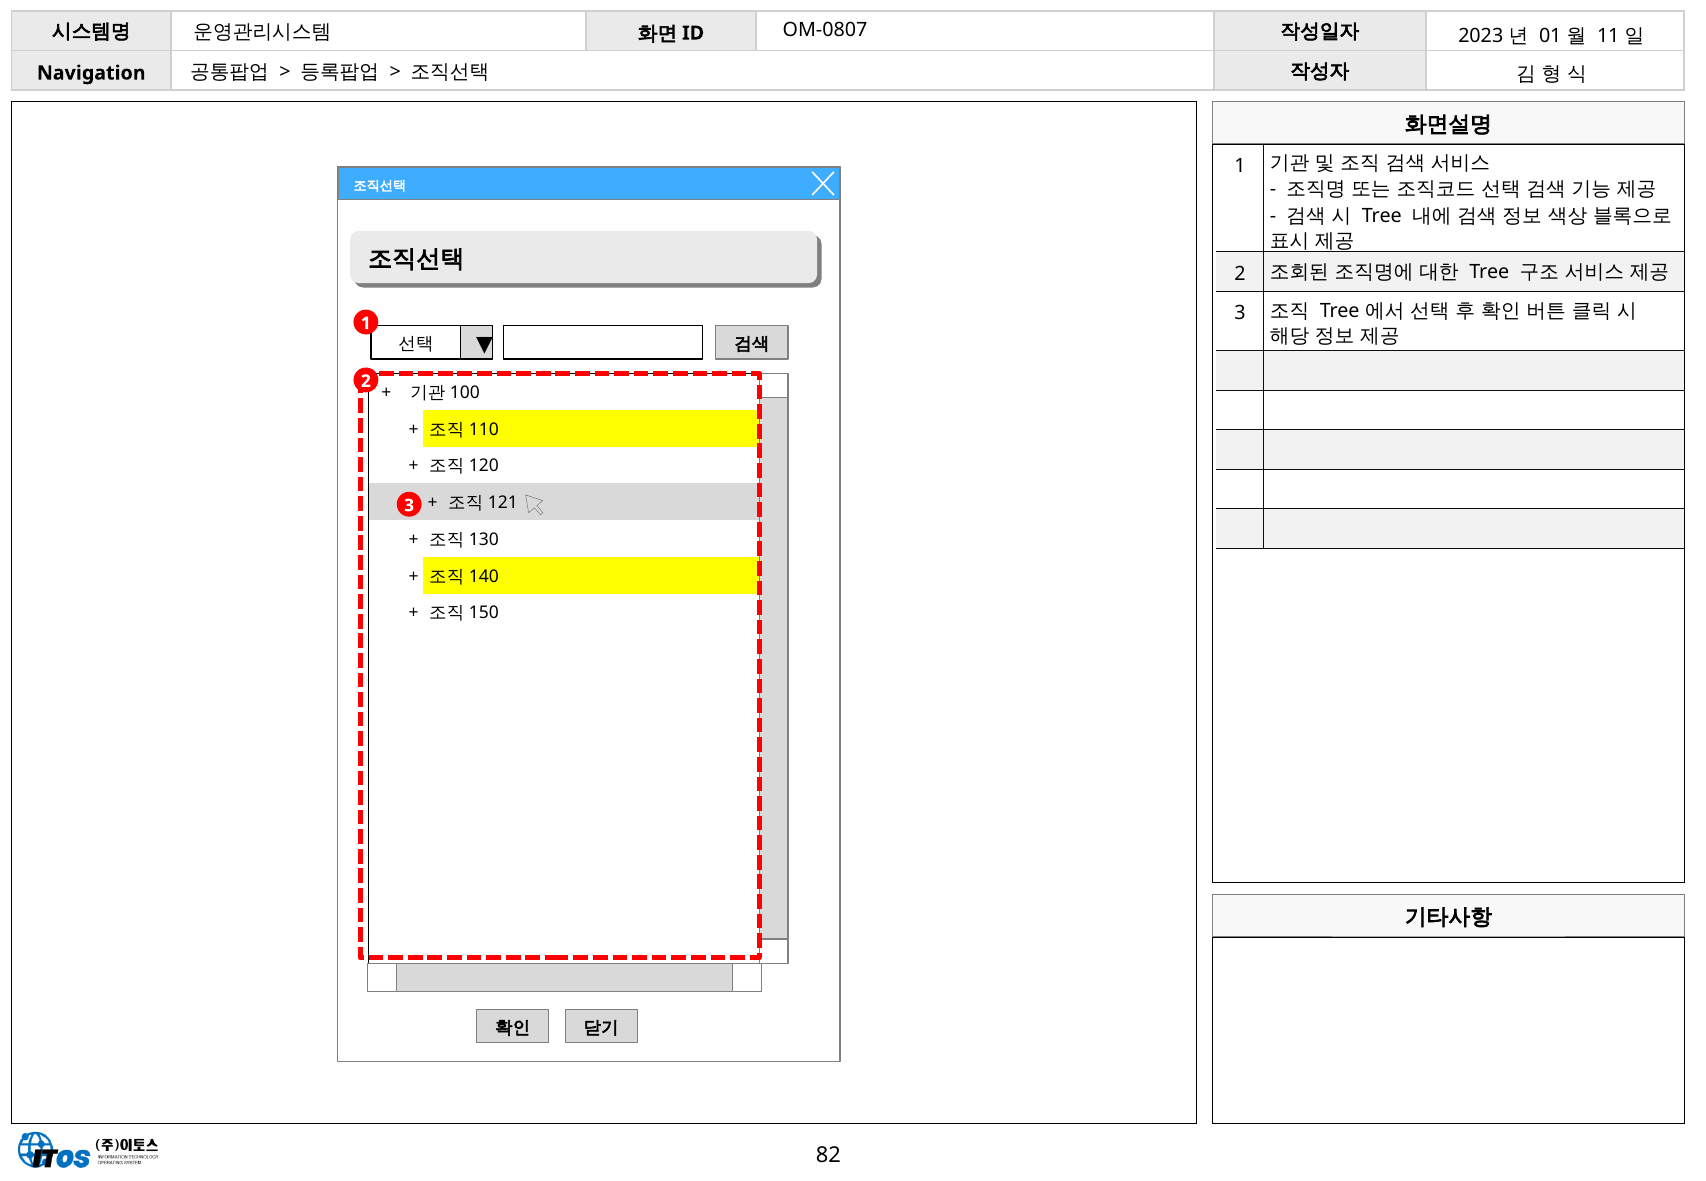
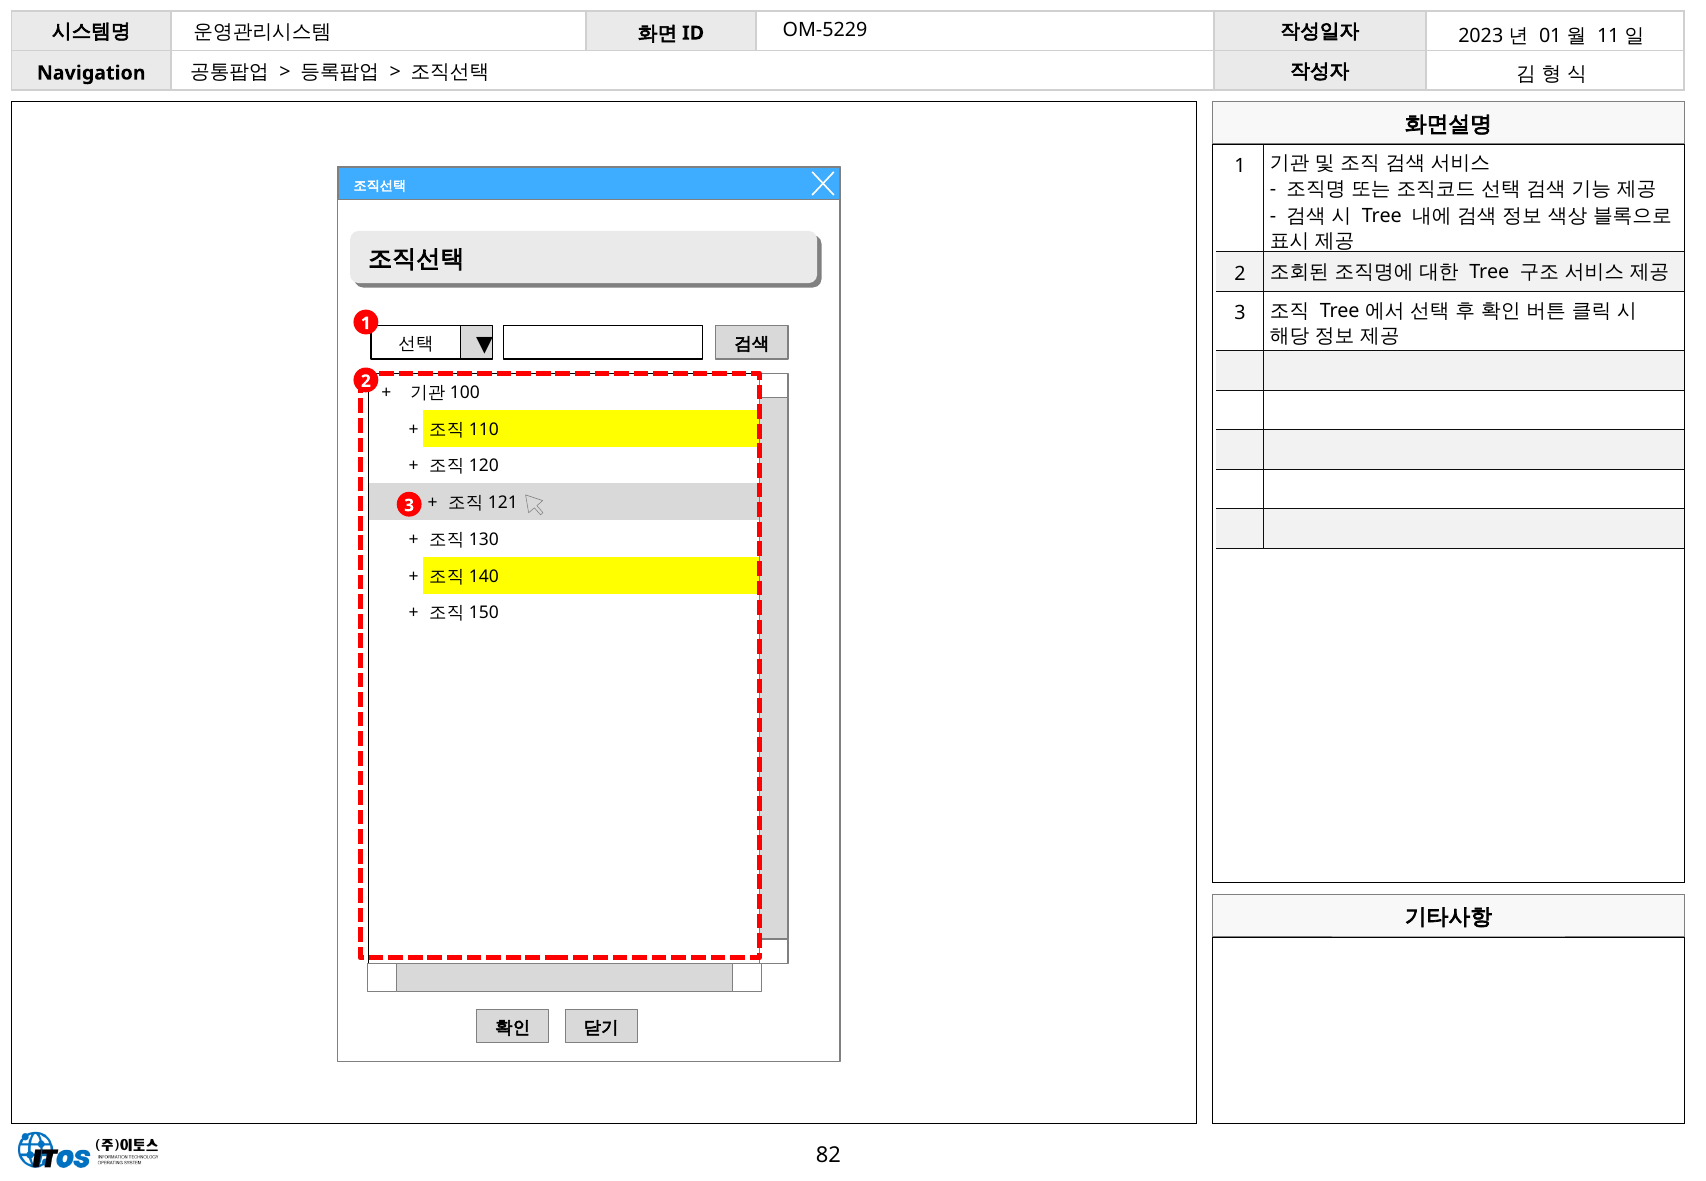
OM-0807: OM-0807 -> OM-5229 (825, 30)
